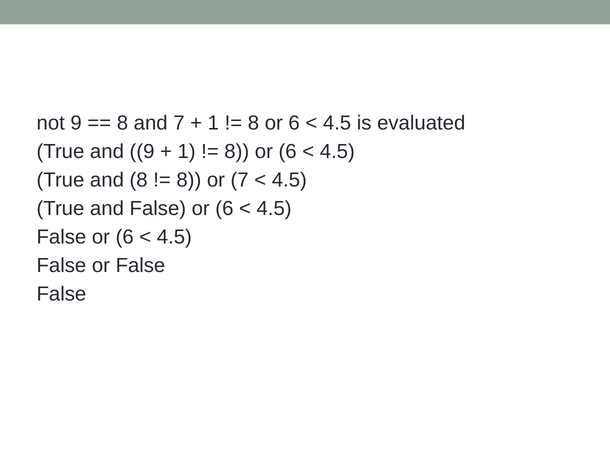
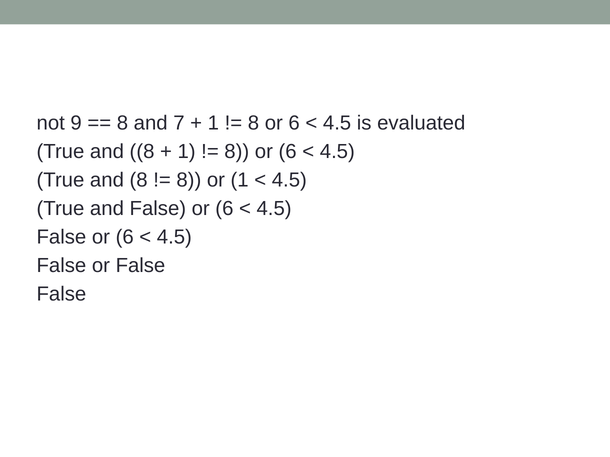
9: 9 -> 8 (142, 152)
or 7: 7 -> 1 (240, 180)
